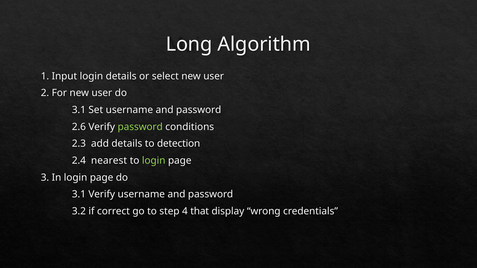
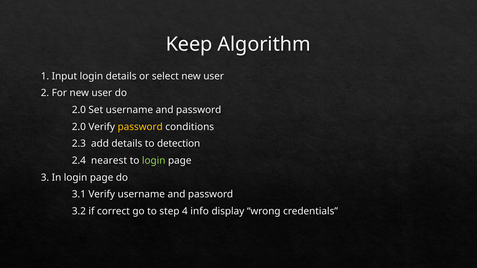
Long: Long -> Keep (189, 44)
3.1: 3.1 -> 2.0 (79, 110)
2.6: 2.6 -> 2.0 (79, 127)
password colour: light green -> yellow (140, 127)
that: that -> info (200, 211)
